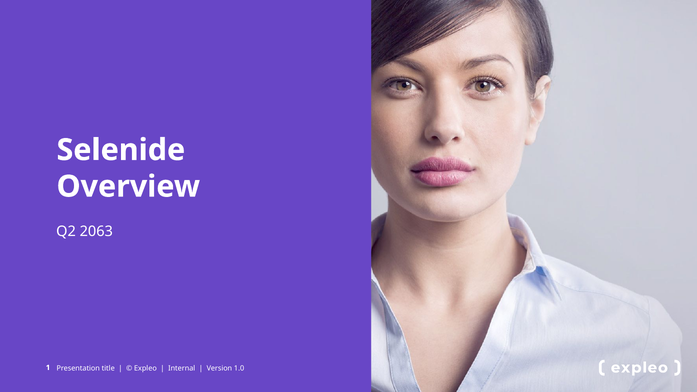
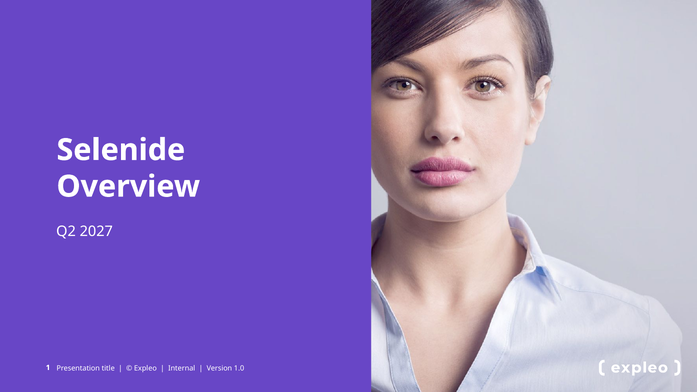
2063: 2063 -> 2027 (96, 232)
